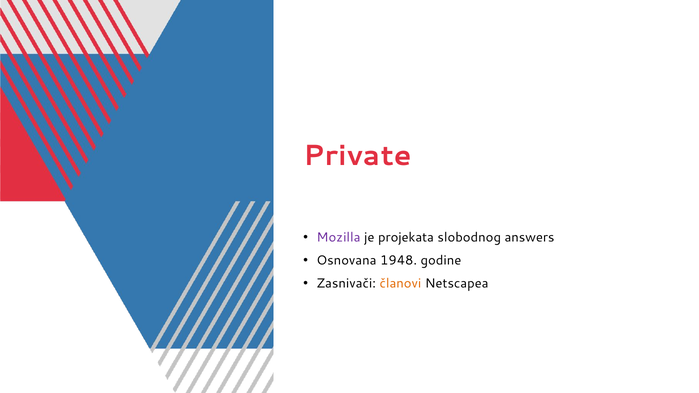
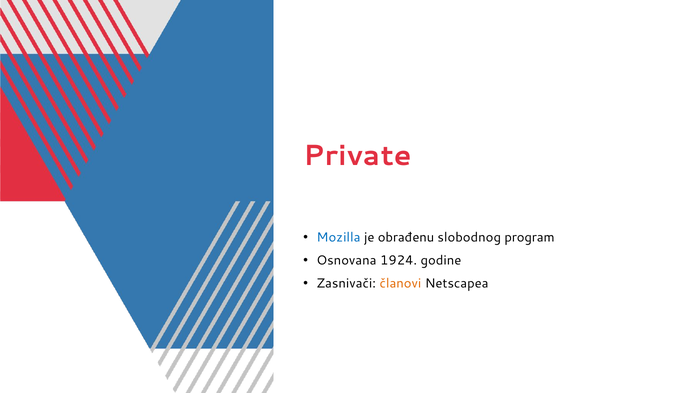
Mozilla colour: purple -> blue (338, 238)
projekata: projekata -> obrađenu (406, 238)
answers: answers -> program (530, 238)
1948: 1948 -> 1924 (399, 261)
